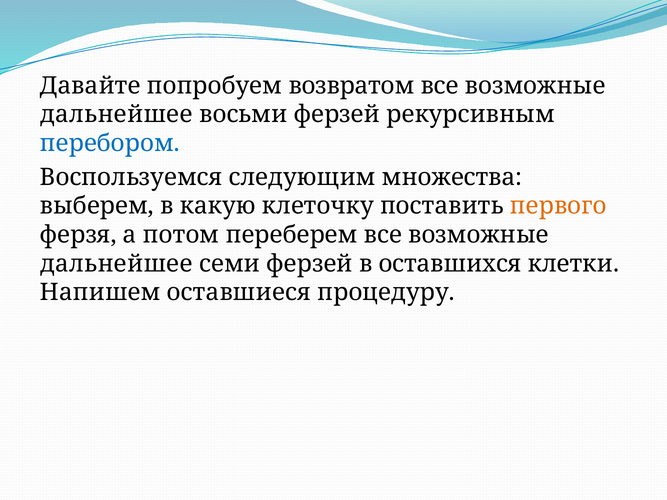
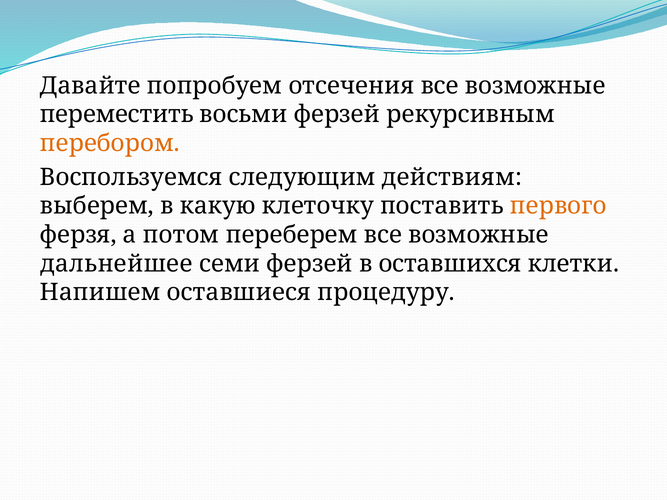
возвратом: возвратом -> отсечения (351, 86)
дальнейшее: дальнейшее -> переместить (117, 115)
перебором colour: blue -> orange (110, 143)
множества: множества -> действиям (452, 177)
